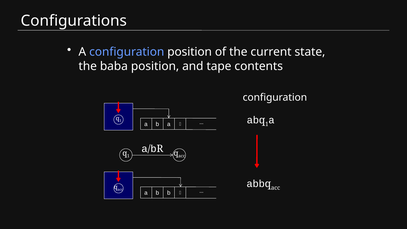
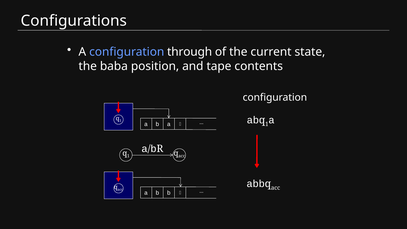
configuration position: position -> through (190, 52)
